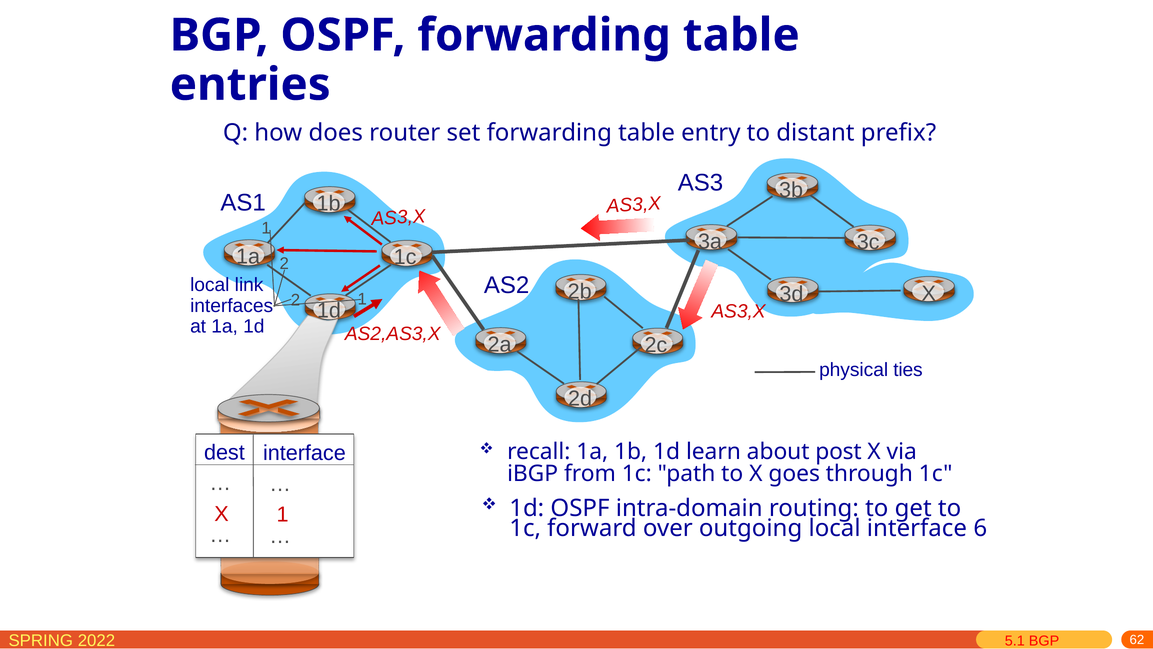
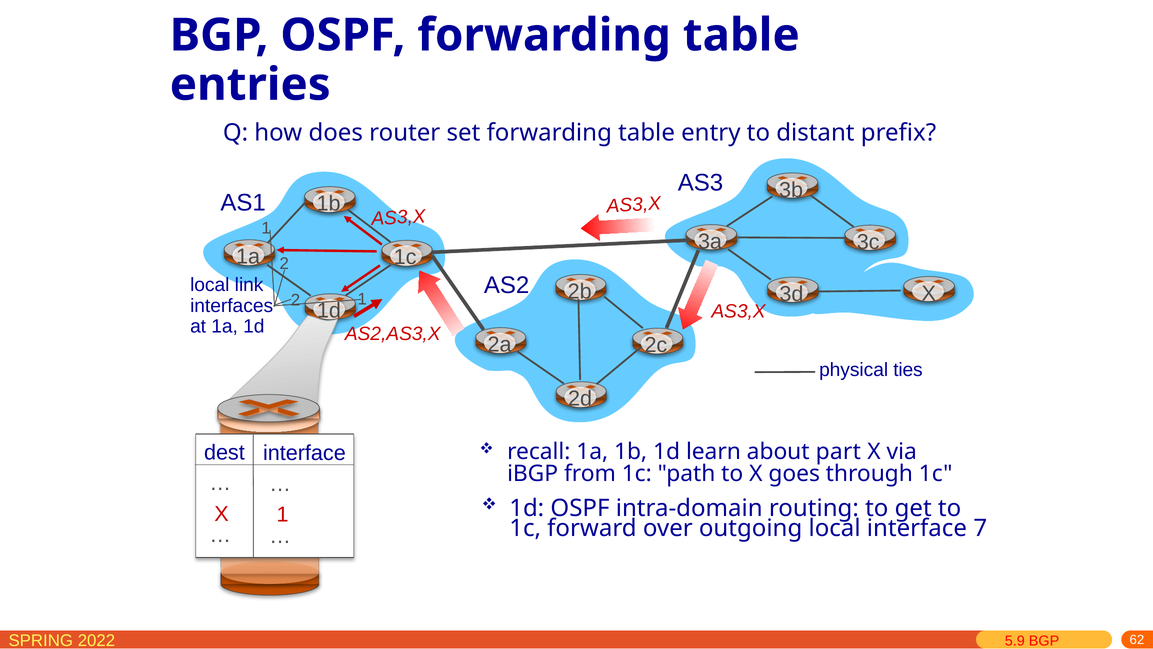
post: post -> part (838, 451)
6: 6 -> 7 (980, 528)
5.1: 5.1 -> 5.9 (1015, 640)
